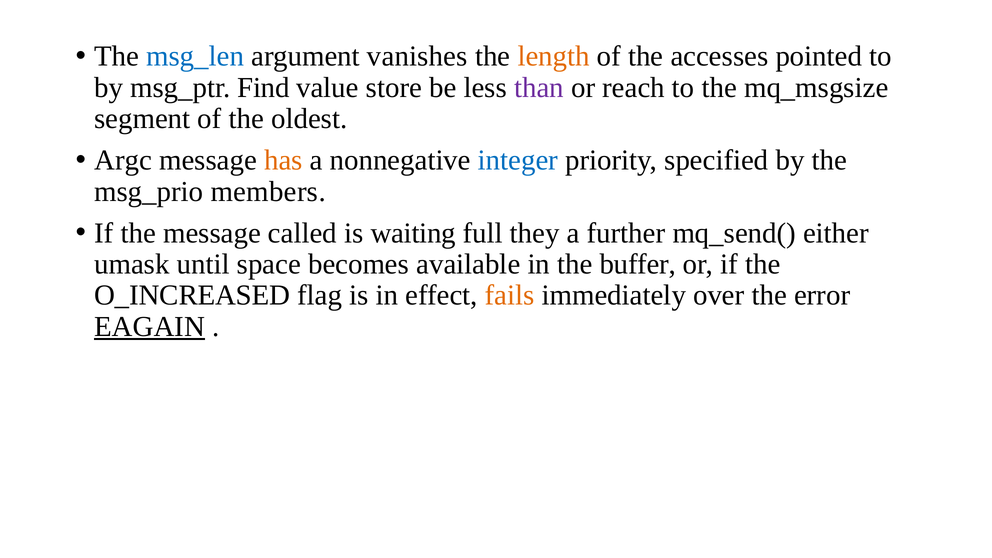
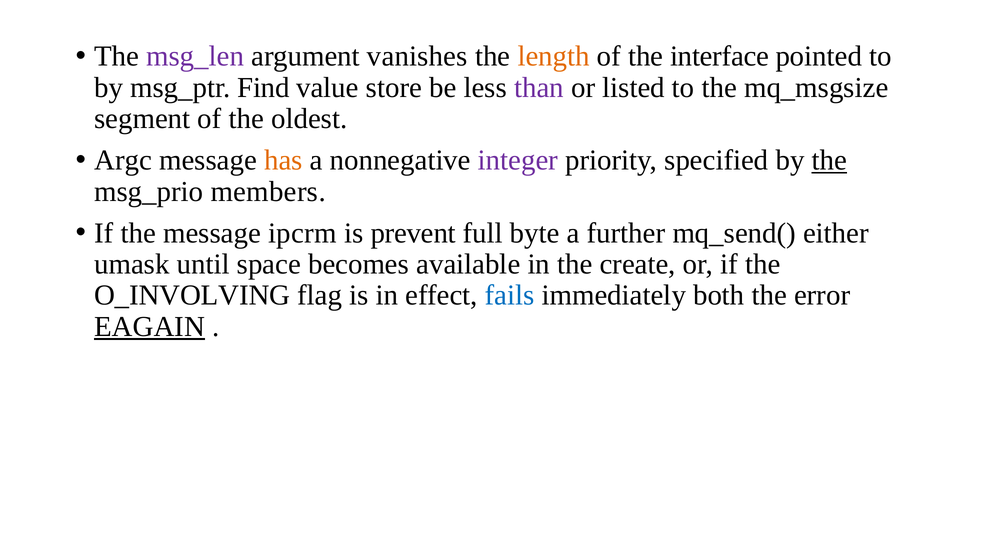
msg_len colour: blue -> purple (195, 56)
accesses: accesses -> interface (720, 56)
reach: reach -> listed (634, 88)
integer colour: blue -> purple (518, 160)
the underline: none -> present (829, 160)
called: called -> ipcrm (302, 233)
waiting: waiting -> prevent (413, 233)
they: they -> byte (535, 233)
buffer: buffer -> create (638, 264)
O_INCREASED: O_INCREASED -> O_INVOLVING (192, 295)
fails colour: orange -> blue (510, 295)
over: over -> both (719, 295)
